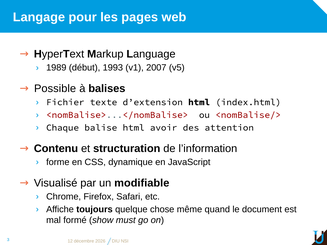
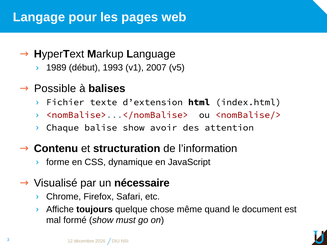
balise html: html -> show (134, 128)
modifiable: modifiable -> nécessaire (142, 183)
